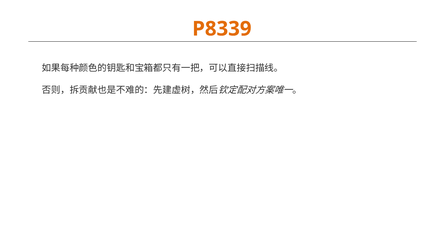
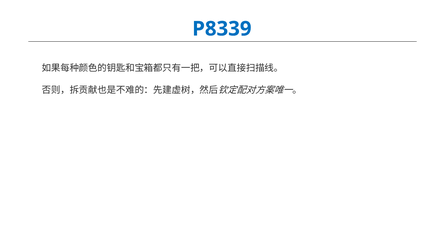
P8339 colour: orange -> blue (222, 29)
